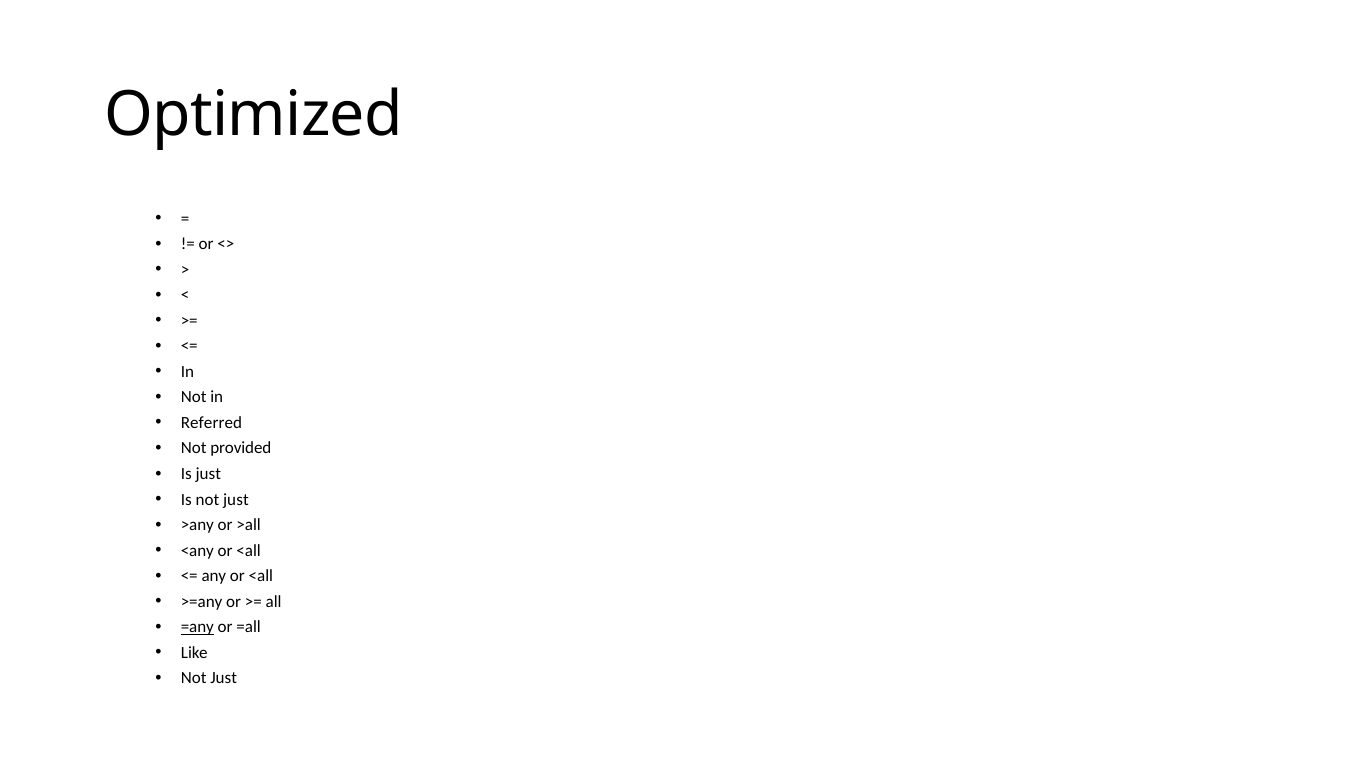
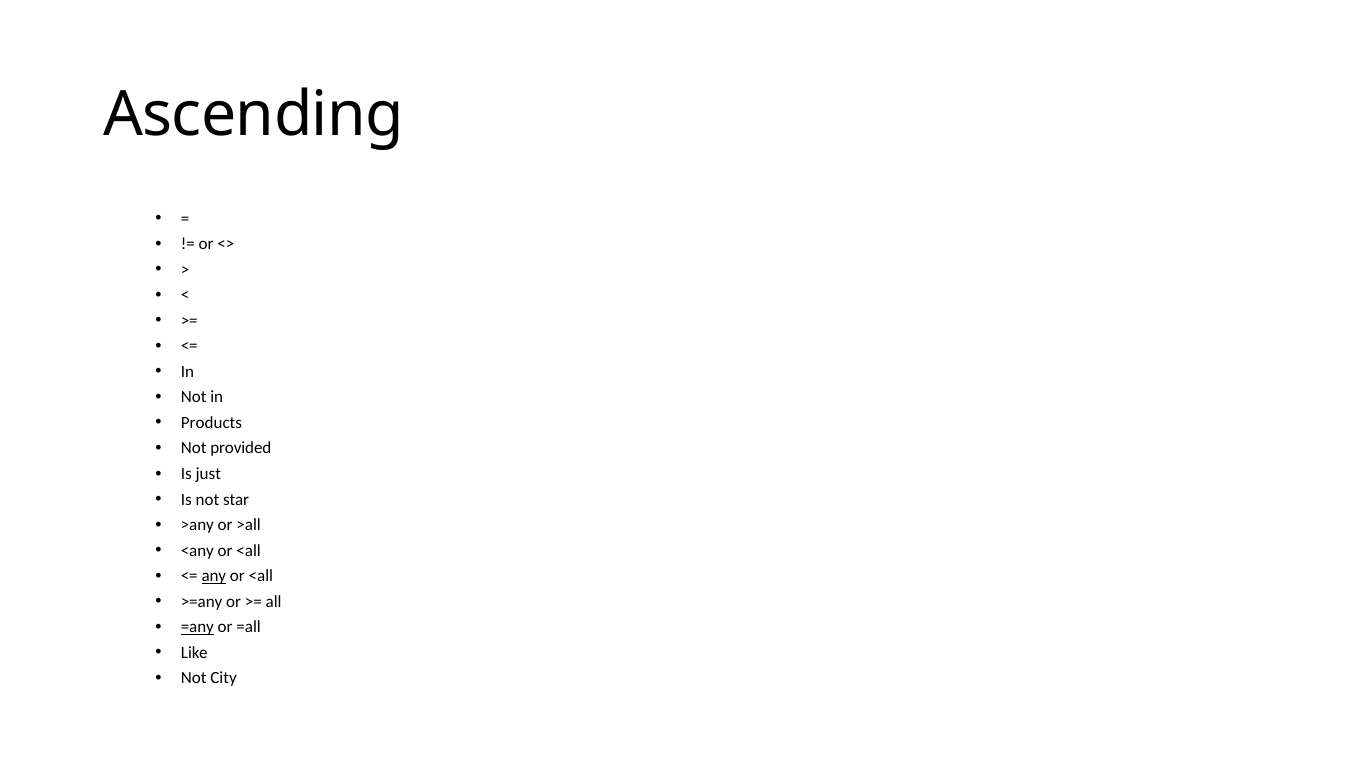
Optimized: Optimized -> Ascending (254, 115)
Referred: Referred -> Products (211, 423)
Is not just: just -> star (236, 499)
any underline: none -> present (214, 576)
Just: Just -> City (224, 678)
